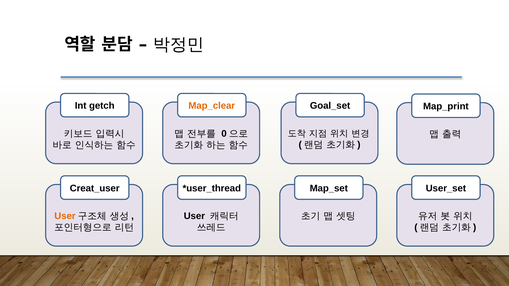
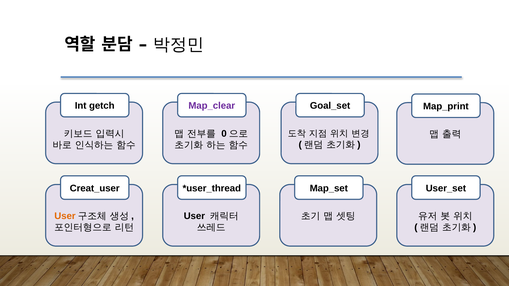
Map_clear colour: orange -> purple (212, 106)
